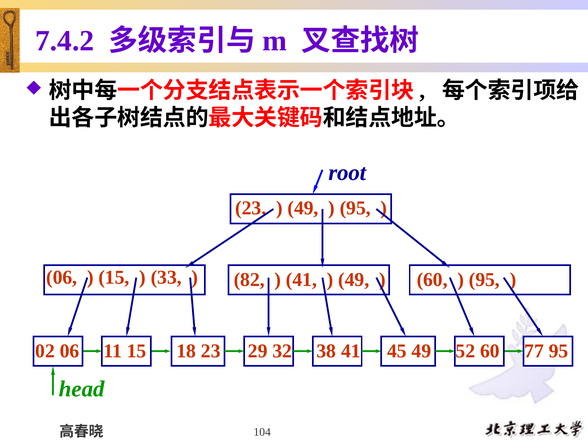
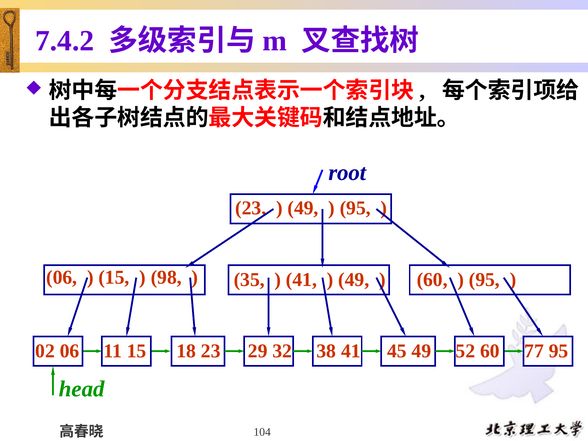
33: 33 -> 98 (166, 277)
82: 82 -> 35 (249, 280)
